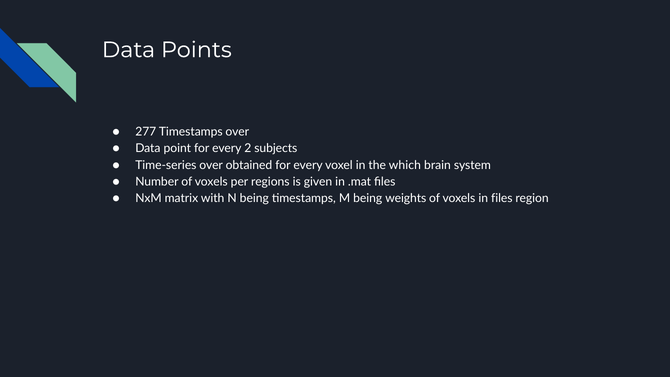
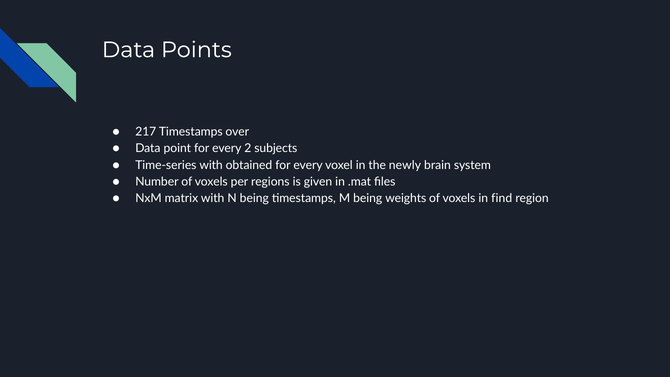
277: 277 -> 217 (146, 132)
Time-series over: over -> with (211, 165)
which: which -> newly (405, 165)
in files: files -> find (502, 198)
